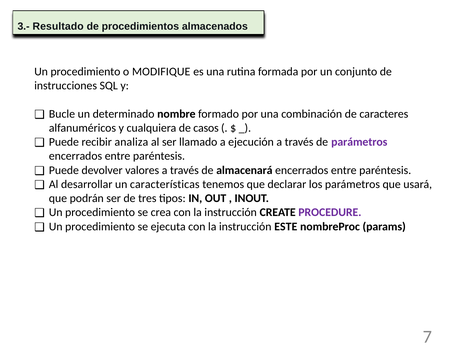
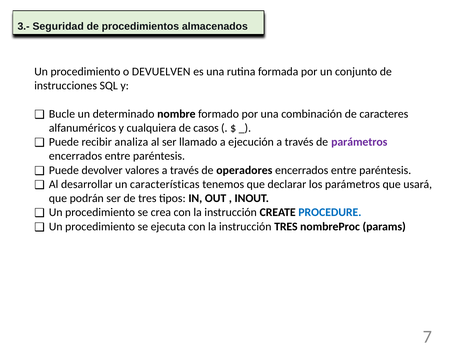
Resultado: Resultado -> Seguridad (58, 26)
MODIFIQUE: MODIFIQUE -> DEVUELVEN (161, 72)
almacenará: almacenará -> operadores (244, 170)
PROCEDURE colour: purple -> blue (330, 212)
instrucción ESTE: ESTE -> TRES (286, 226)
